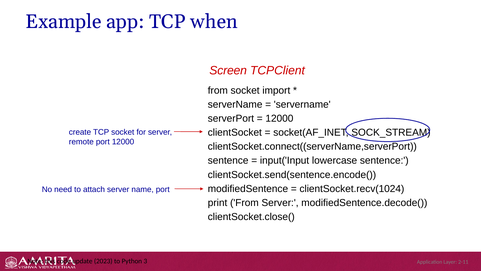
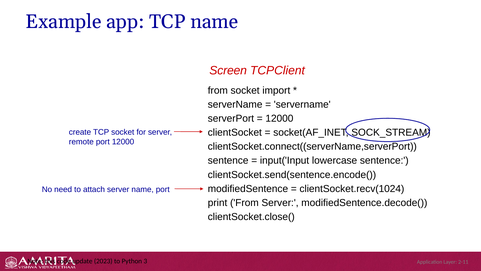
TCP when: when -> name (214, 22)
